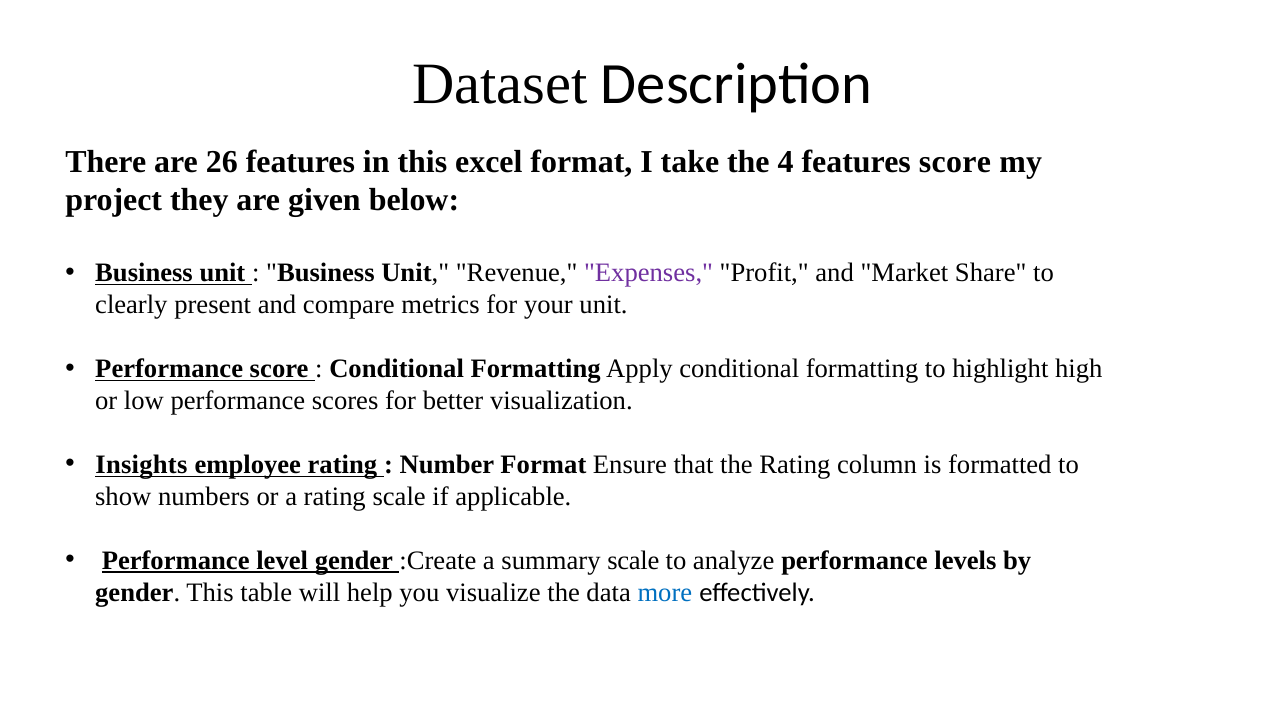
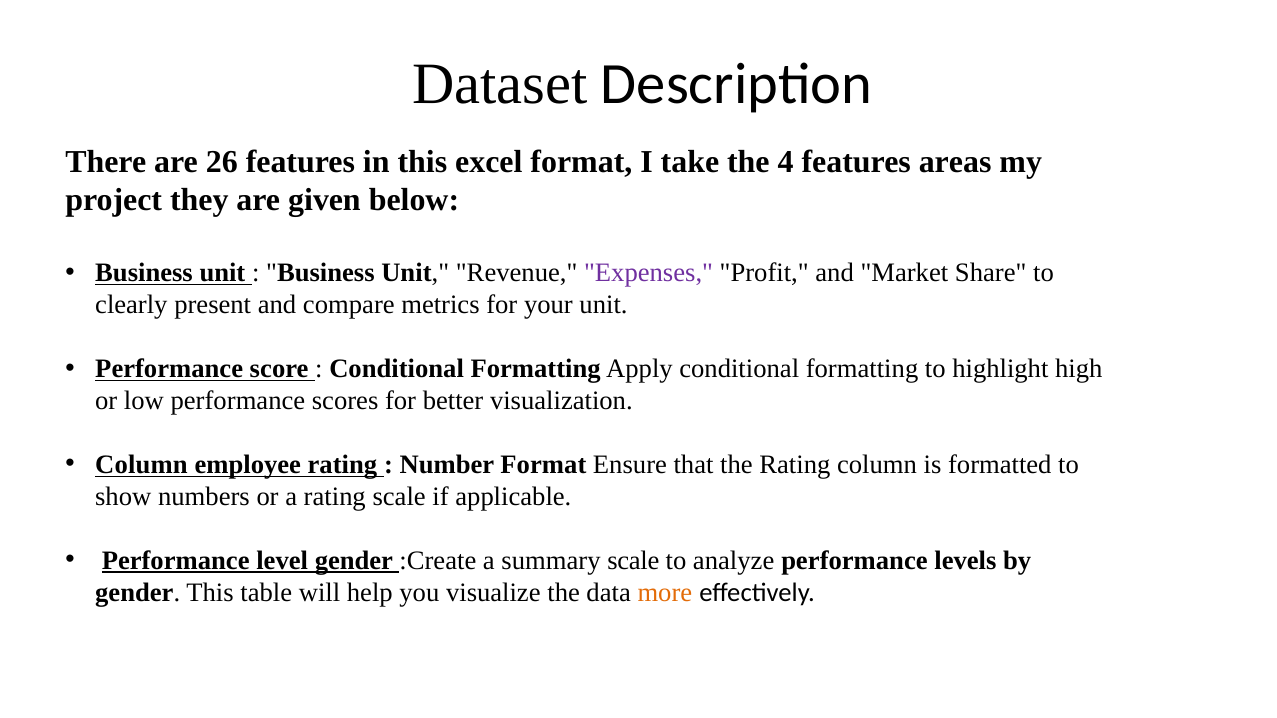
features score: score -> areas (955, 162)
Insights: Insights -> Column (141, 465)
more colour: blue -> orange (665, 593)
